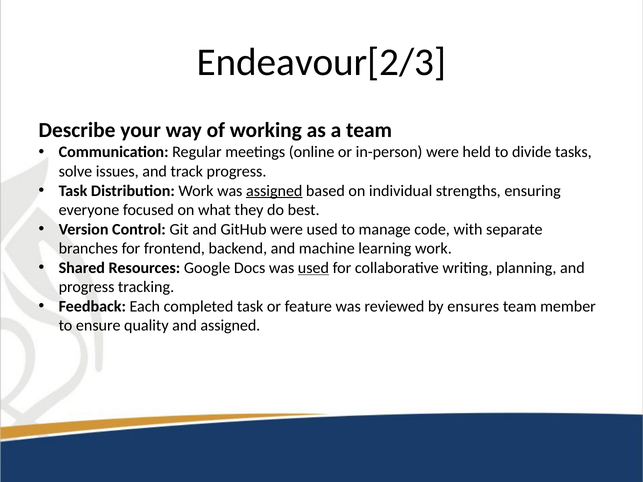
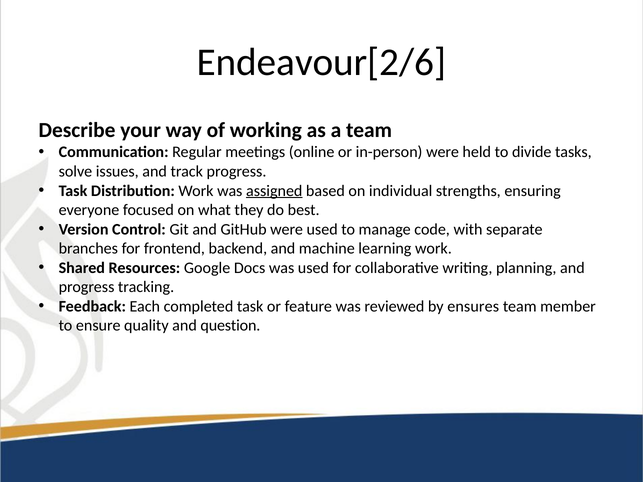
Endeavour[2/3: Endeavour[2/3 -> Endeavour[2/6 (321, 62)
used underline: present -> none (313, 268)
and assigned: assigned -> question (230, 326)
